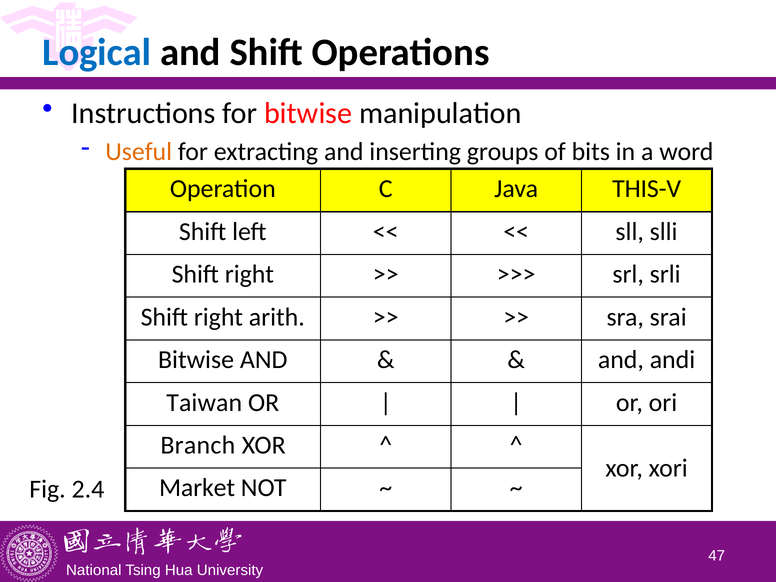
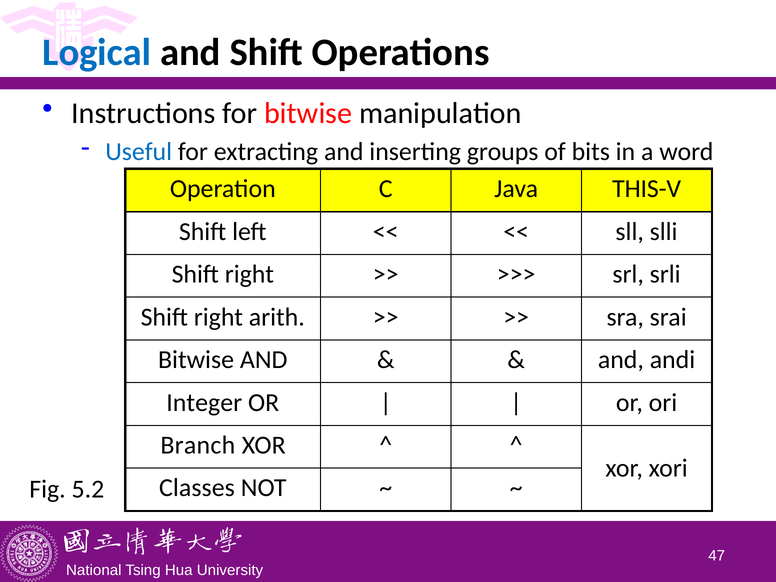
Useful colour: orange -> blue (139, 152)
Taiwan: Taiwan -> Integer (204, 403)
Market: Market -> Classes (197, 488)
2.4: 2.4 -> 5.2 (88, 489)
